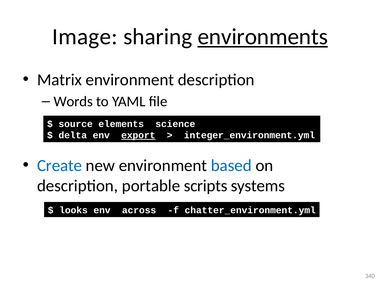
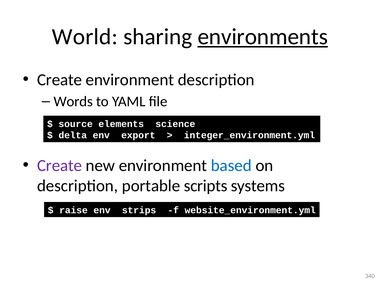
Image: Image -> World (85, 37)
Matrix: Matrix -> Create (60, 80)
export underline: present -> none (138, 135)
Create colour: blue -> purple (60, 165)
looks: looks -> raise (74, 210)
across: across -> strips (139, 210)
chatter_environment.yml: chatter_environment.yml -> website_environment.yml (250, 210)
